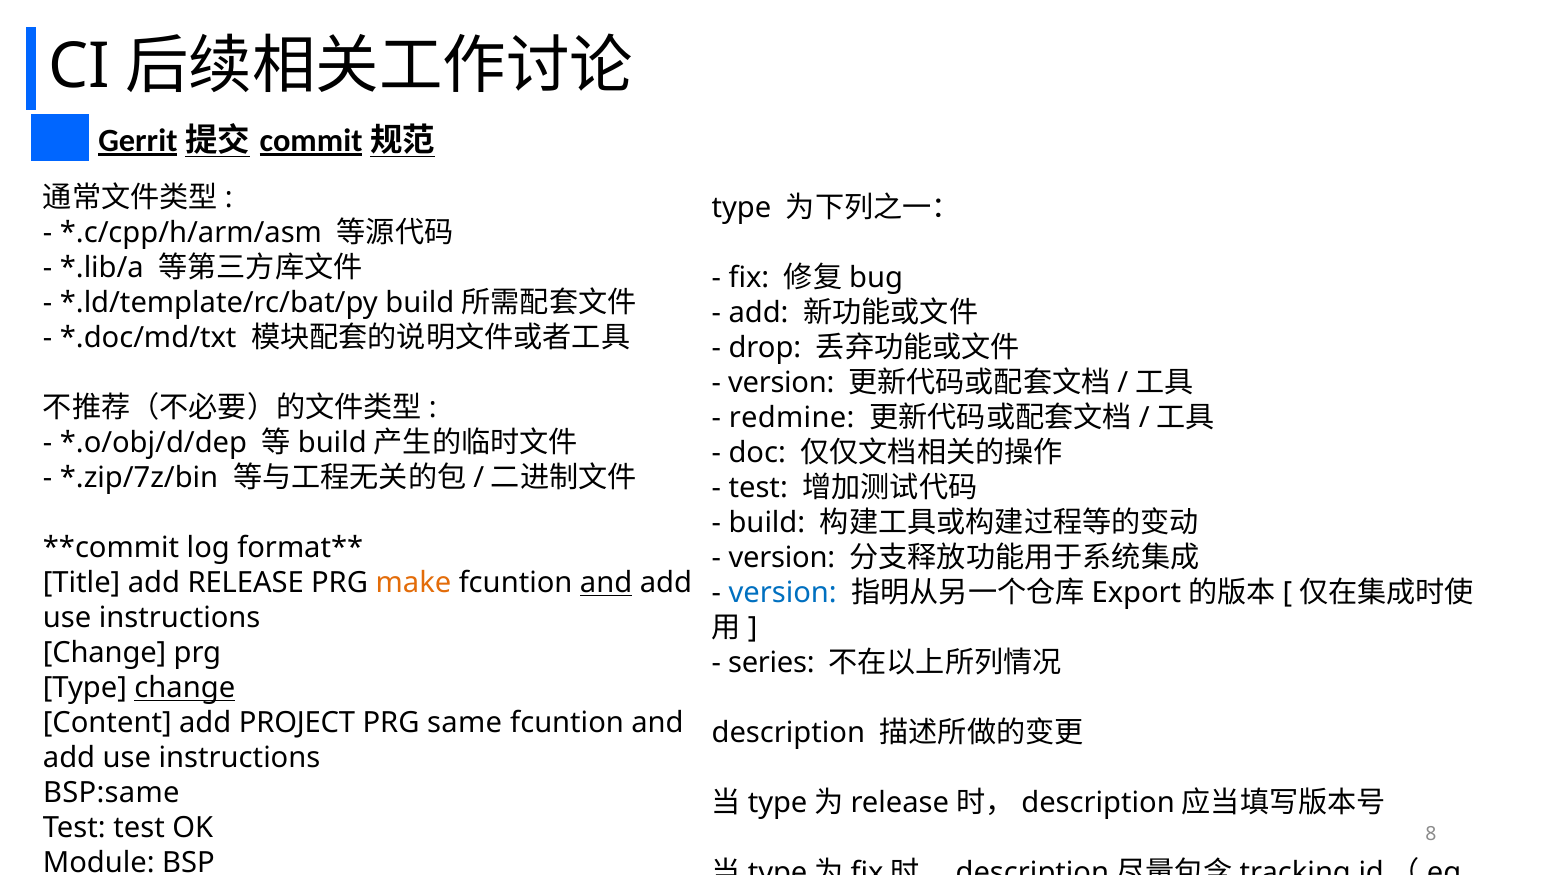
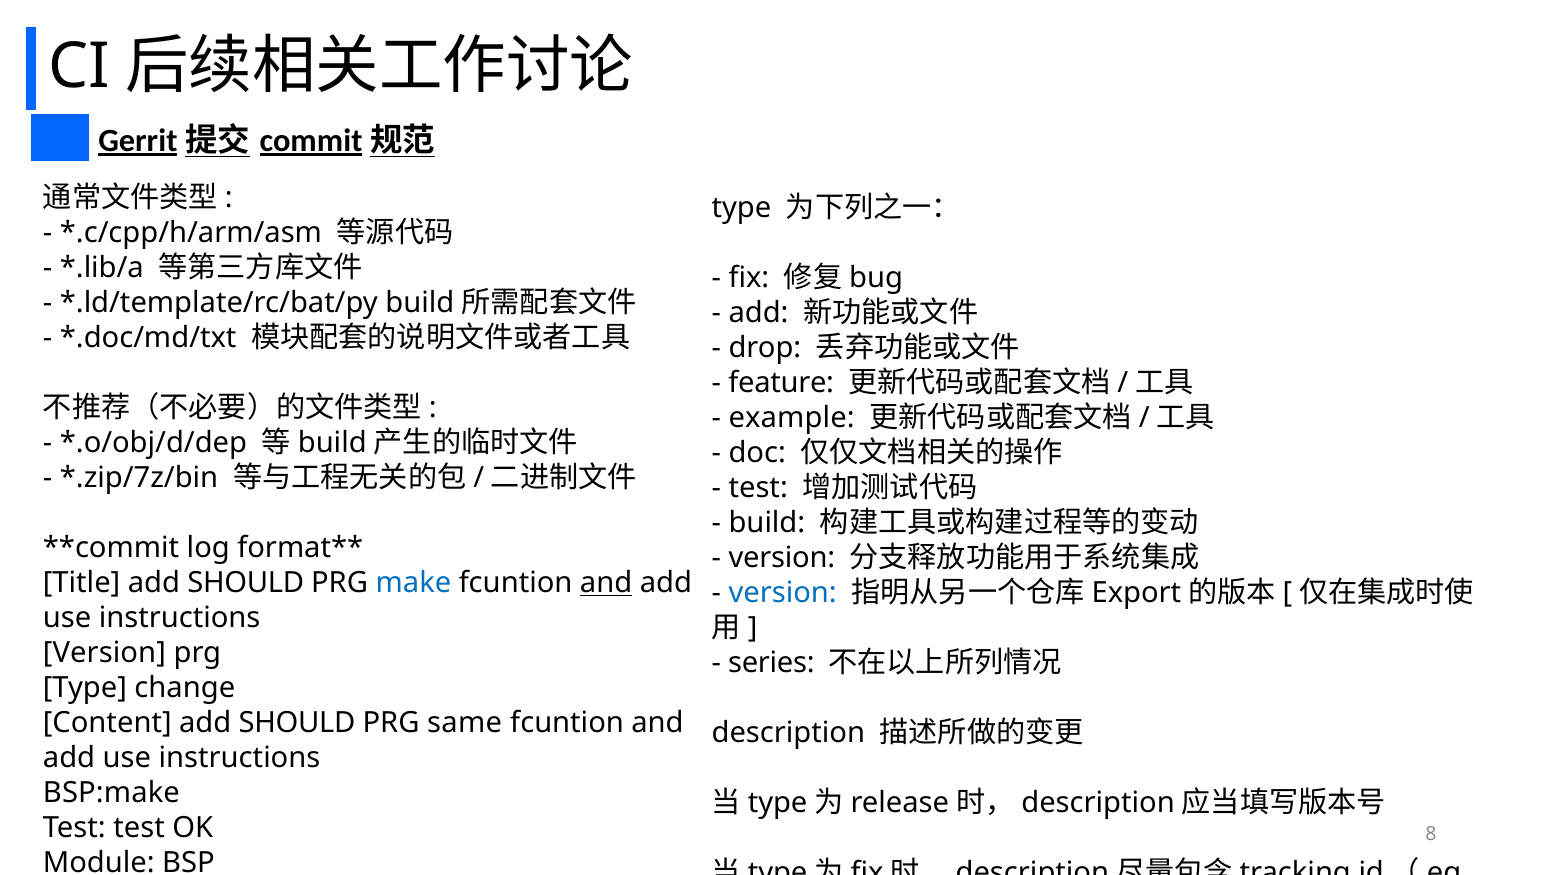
version: version -> feature (781, 382)
redmine: redmine -> example (792, 417)
Title add RELEASE: RELEASE -> SHOULD (246, 583)
make colour: orange -> blue (414, 583)
Change: Change -> Version (104, 653)
change underline: present -> none (185, 688)
Content add PROJECT: PROJECT -> SHOULD (297, 723)
BSP:same: BSP:same -> BSP:make (111, 793)
